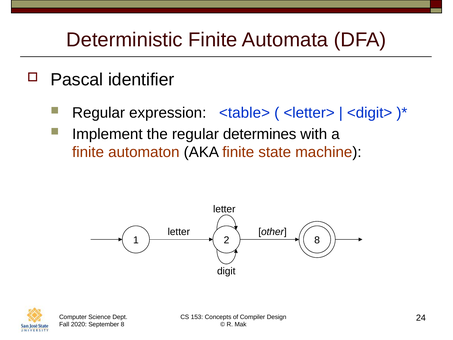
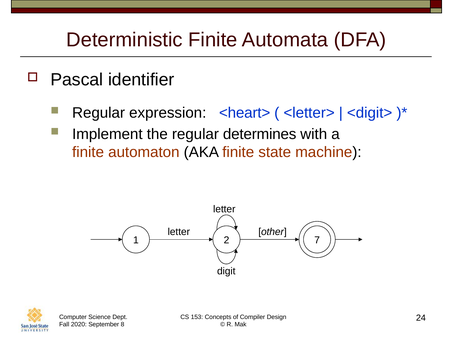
<table>: <table> -> <heart> (245, 113)
2 8: 8 -> 7 (317, 240)
